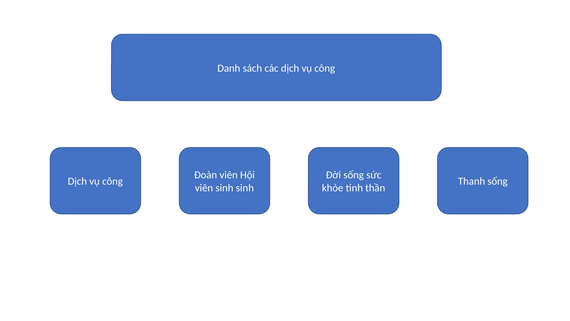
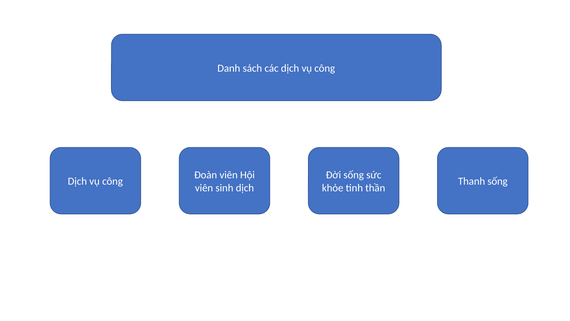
sinh sinh: sinh -> dịch (245, 188)
